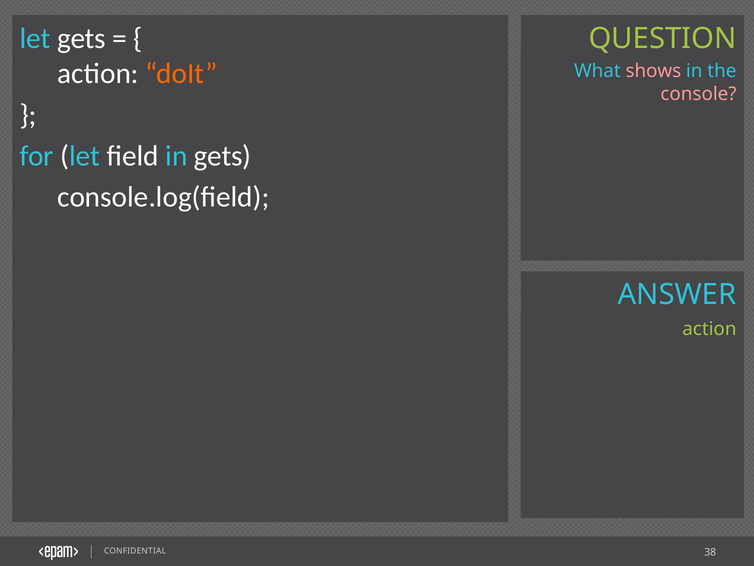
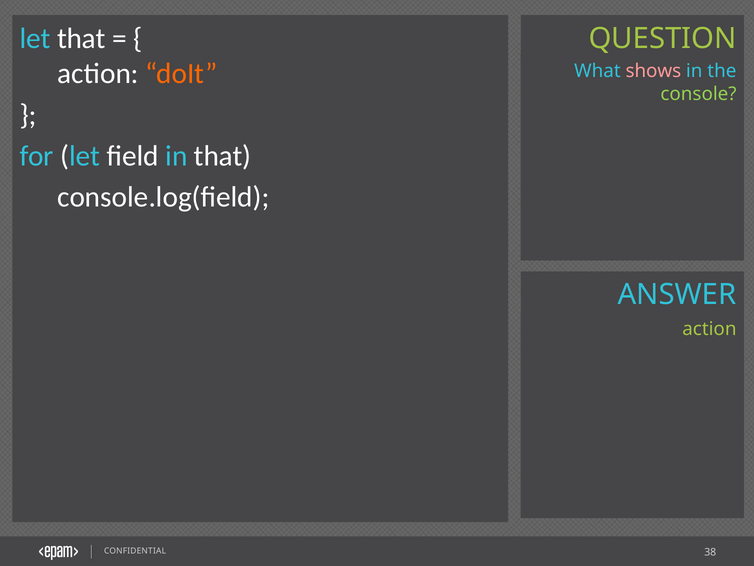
let gets: gets -> that (81, 38)
console colour: pink -> light green (698, 94)
in gets: gets -> that (223, 156)
